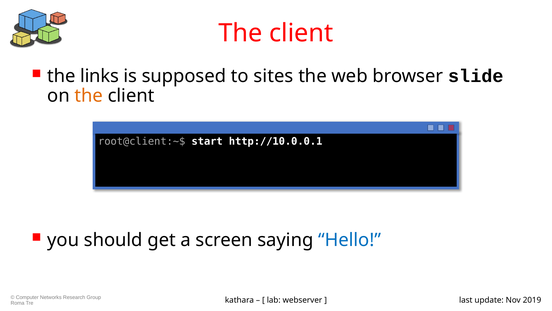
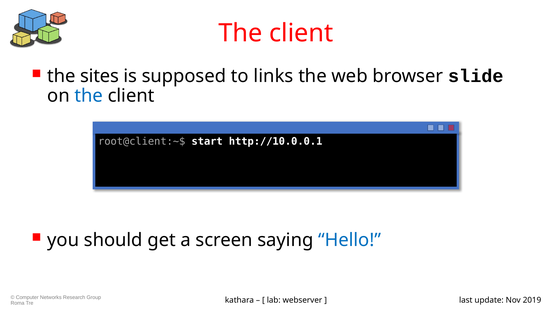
links: links -> sites (100, 76)
sites: sites -> links (273, 76)
the colour: orange -> blue (89, 96)
